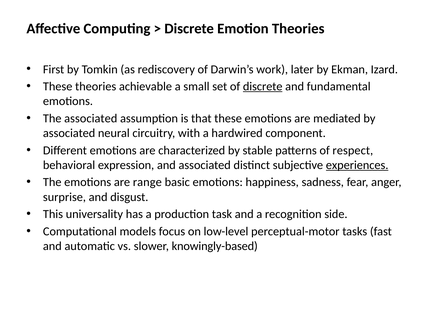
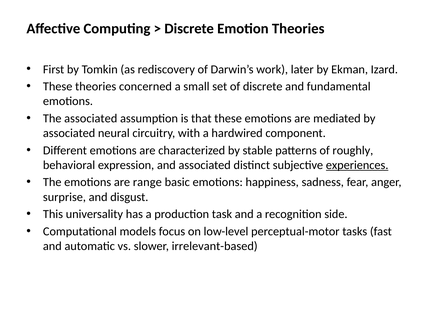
achievable: achievable -> concerned (145, 86)
discrete underline: present -> none (263, 86)
respect: respect -> roughly (353, 150)
knowingly-based: knowingly-based -> irrelevant-based (215, 246)
